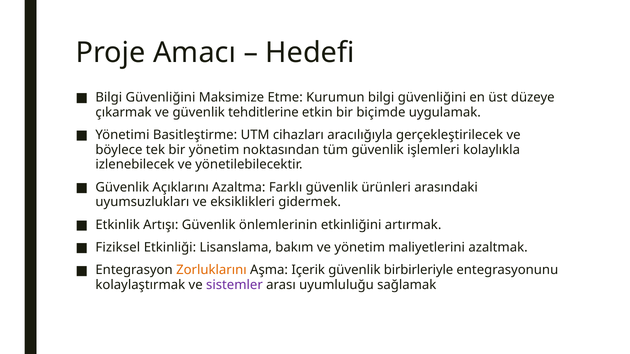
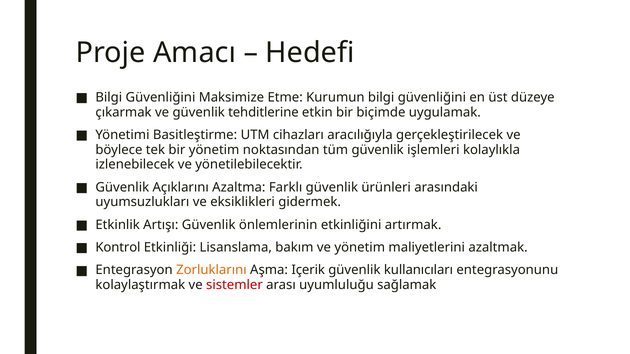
Fiziksel: Fiziksel -> Kontrol (118, 248)
birbirleriyle: birbirleriyle -> kullanıcıları (418, 270)
sistemler colour: purple -> red (234, 285)
